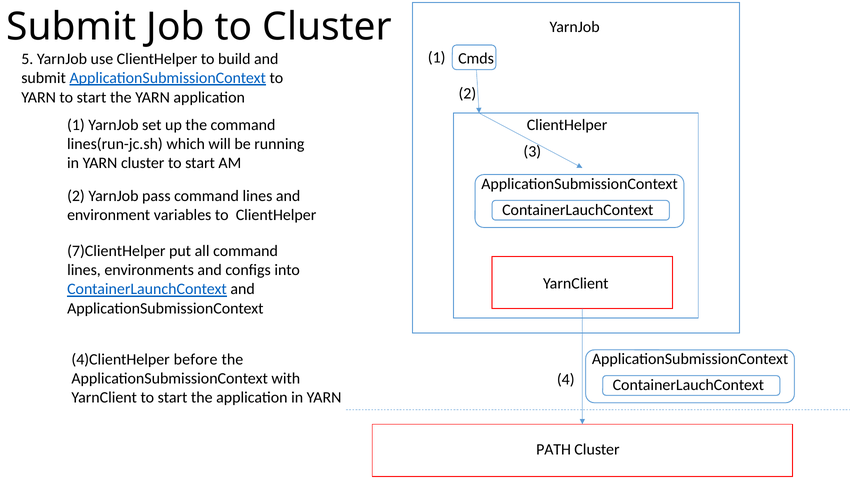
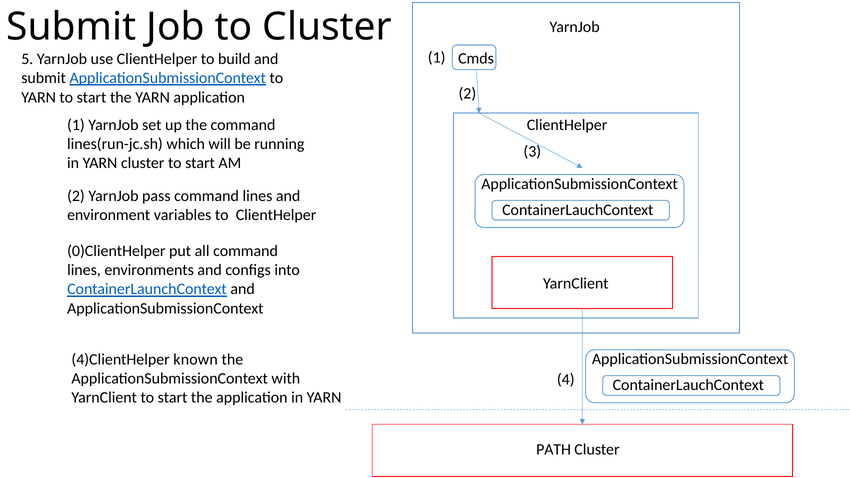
7)ClientHelper: 7)ClientHelper -> 0)ClientHelper (116, 251)
before: before -> known (196, 359)
